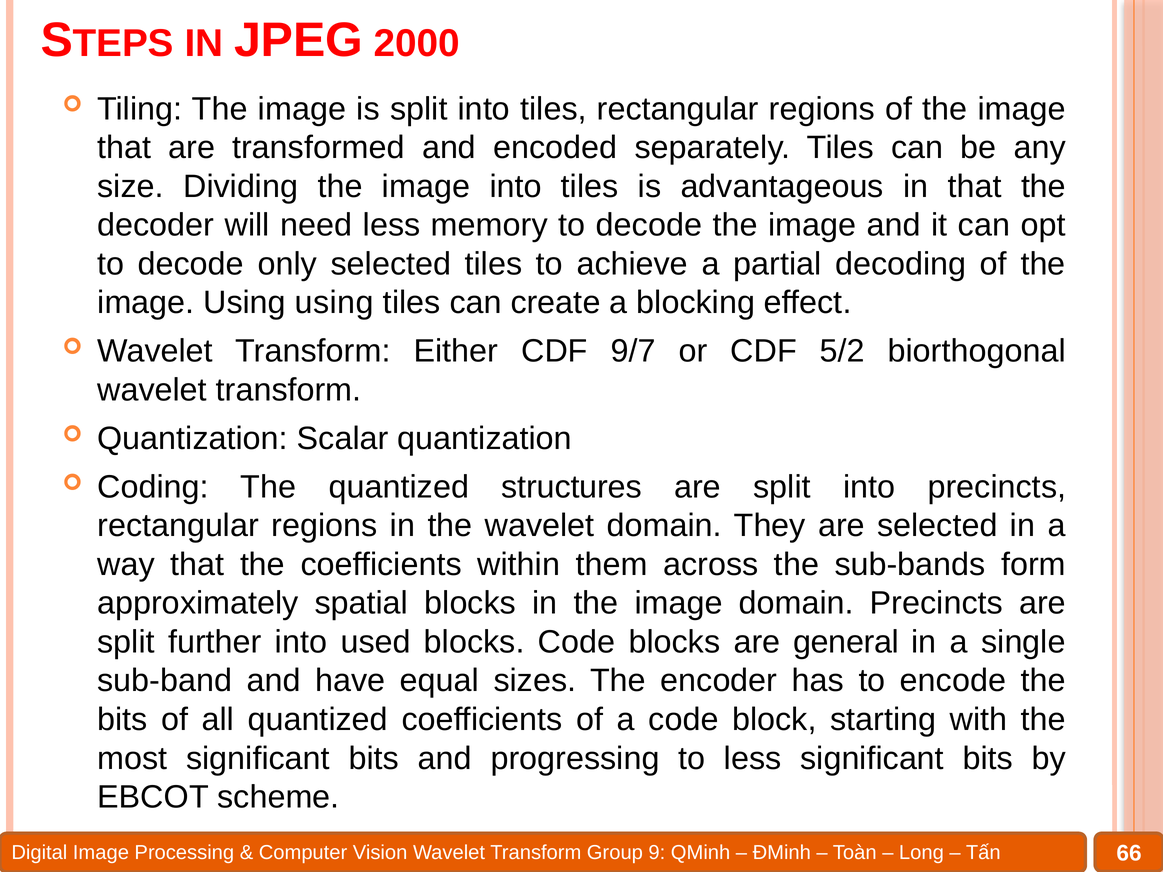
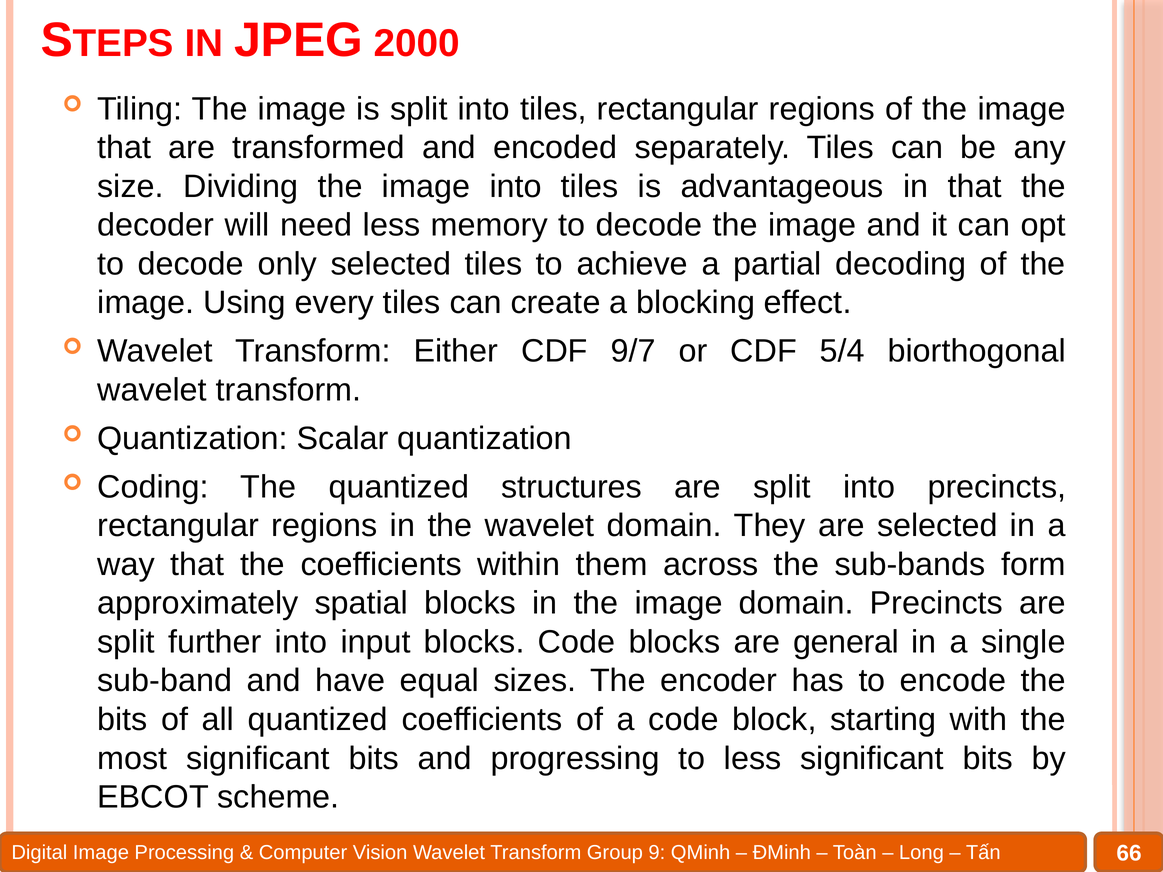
Using using: using -> every (334, 303)
5/2: 5/2 -> 5/4 (842, 351)
used: used -> input (376, 642)
